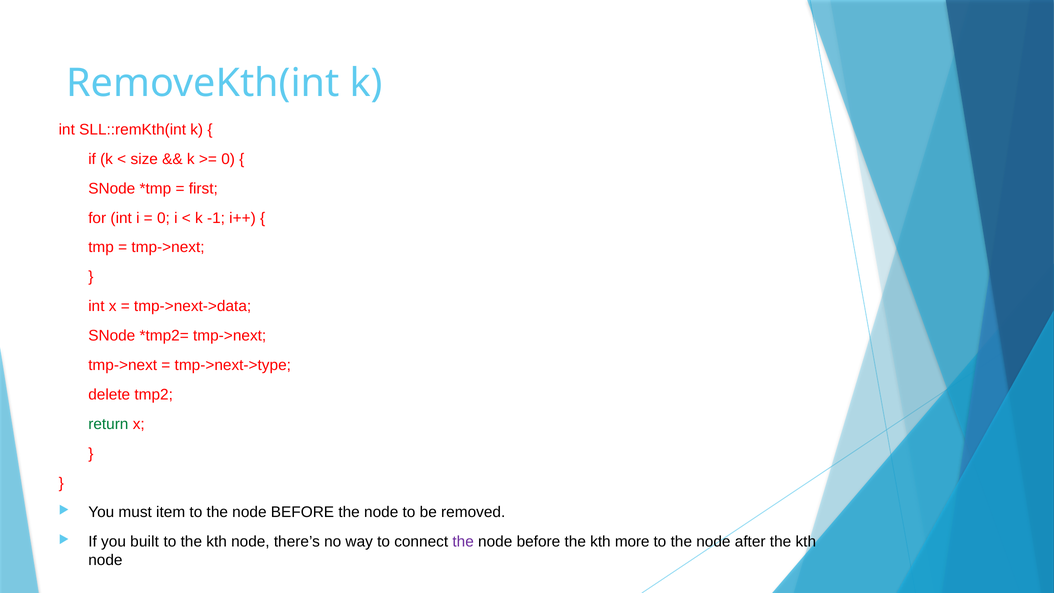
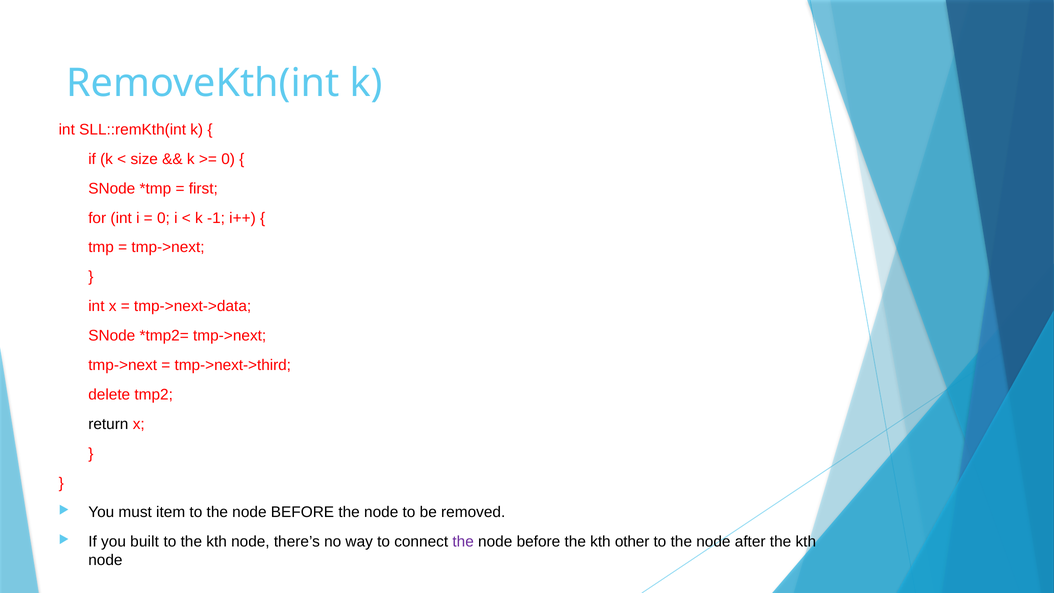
tmp->next->type: tmp->next->type -> tmp->next->third (233, 365)
return colour: green -> black (108, 424)
more: more -> other (632, 542)
